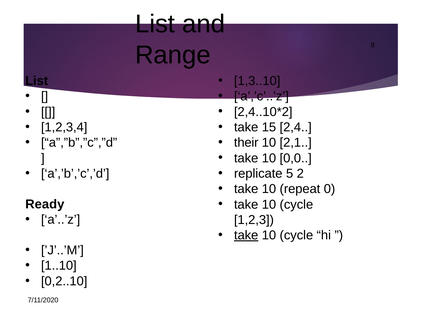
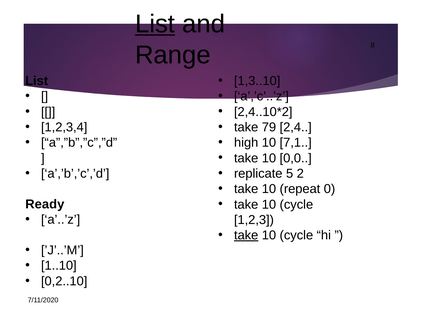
List underline: none -> present (155, 24)
15: 15 -> 79 (269, 127)
their: their -> high (246, 143)
2,1: 2,1 -> 7,1 (296, 143)
